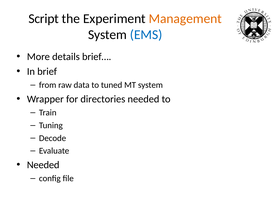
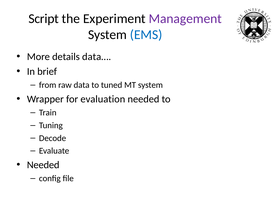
Management colour: orange -> purple (185, 19)
brief…: brief… -> data… (97, 57)
directories: directories -> evaluation (103, 99)
